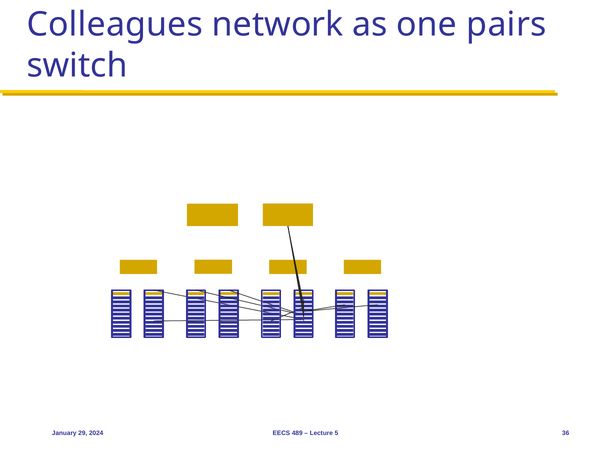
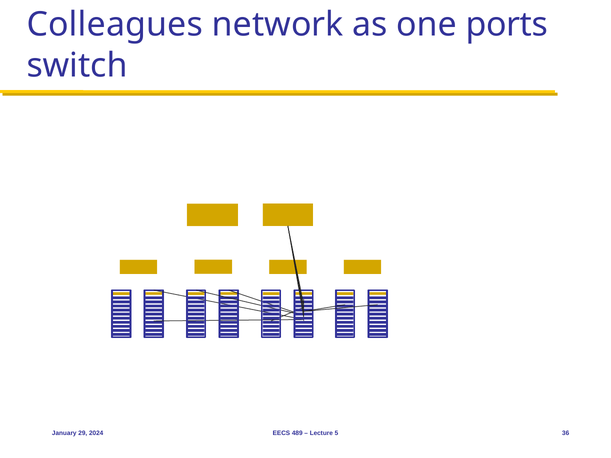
pairs: pairs -> ports (507, 25)
